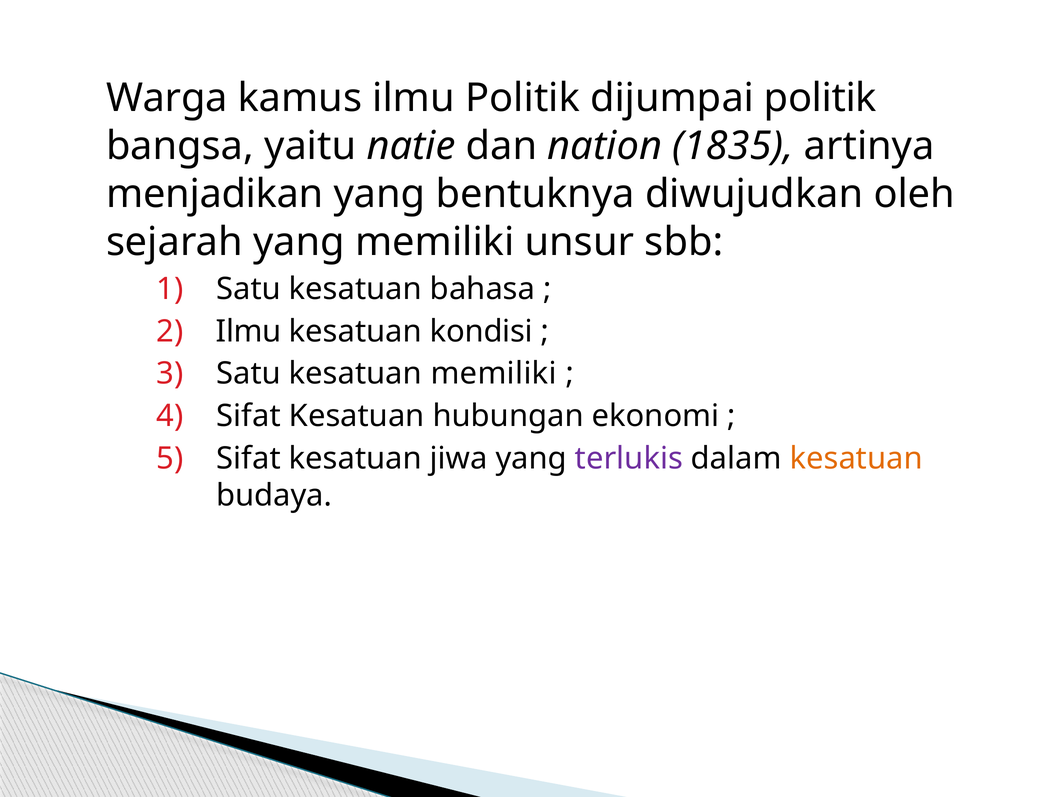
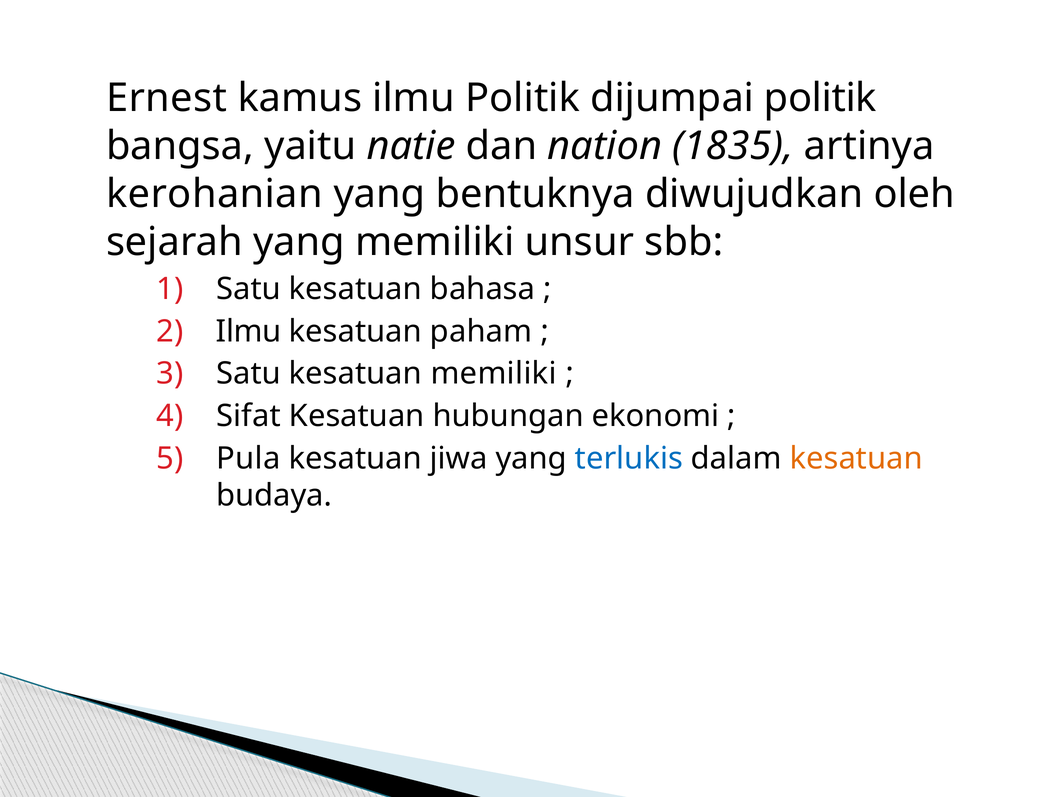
Warga: Warga -> Ernest (166, 98)
menjadikan: menjadikan -> kerohanian (214, 194)
kondisi: kondisi -> paham (481, 331)
Sifat: Sifat -> Pula (248, 458)
terlukis colour: purple -> blue (629, 458)
